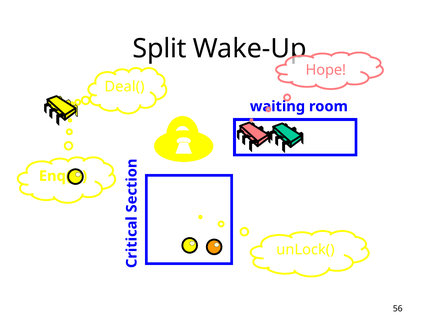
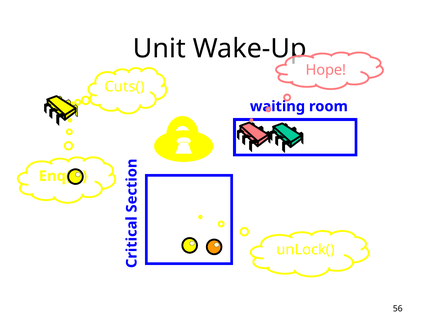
Split: Split -> Unit (159, 49)
Deal(: Deal( -> Cuts( (124, 87)
